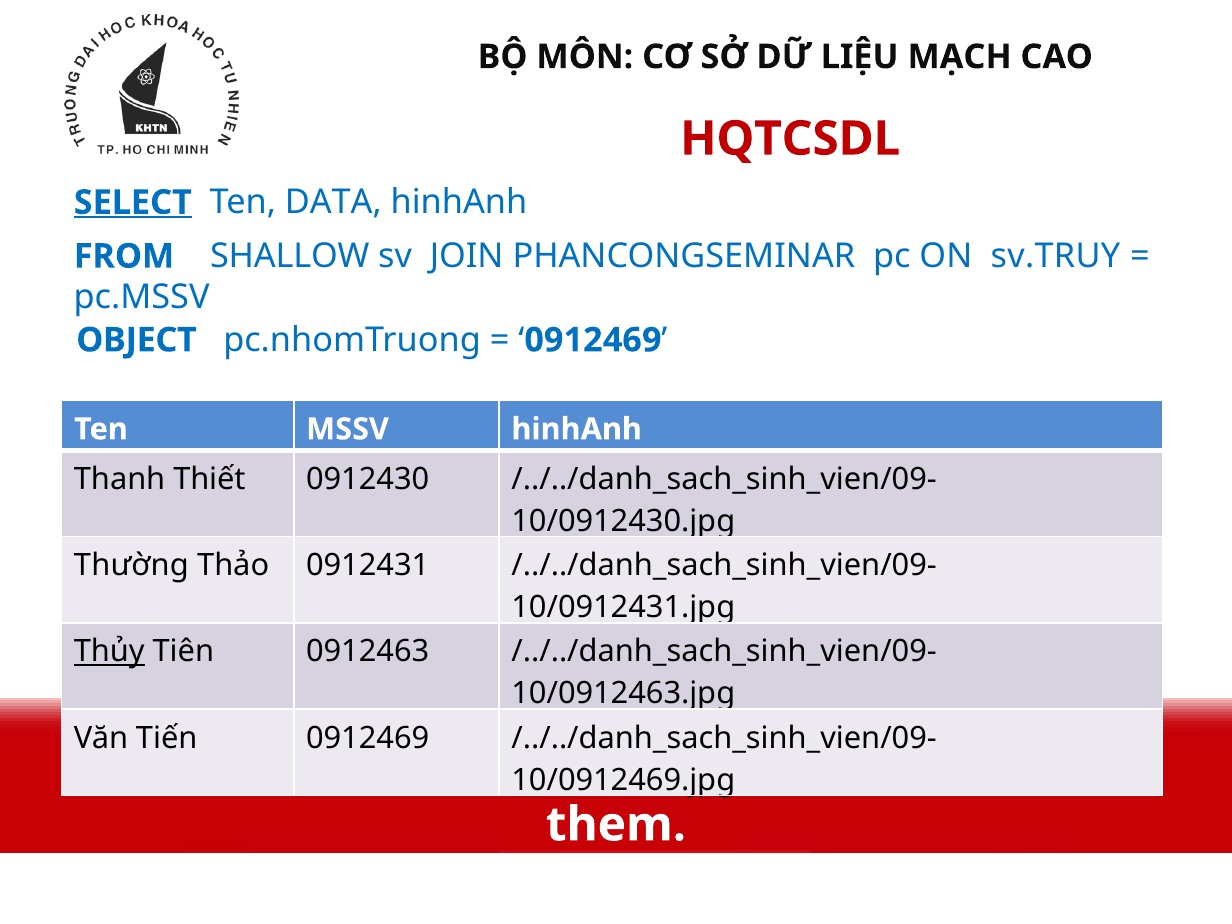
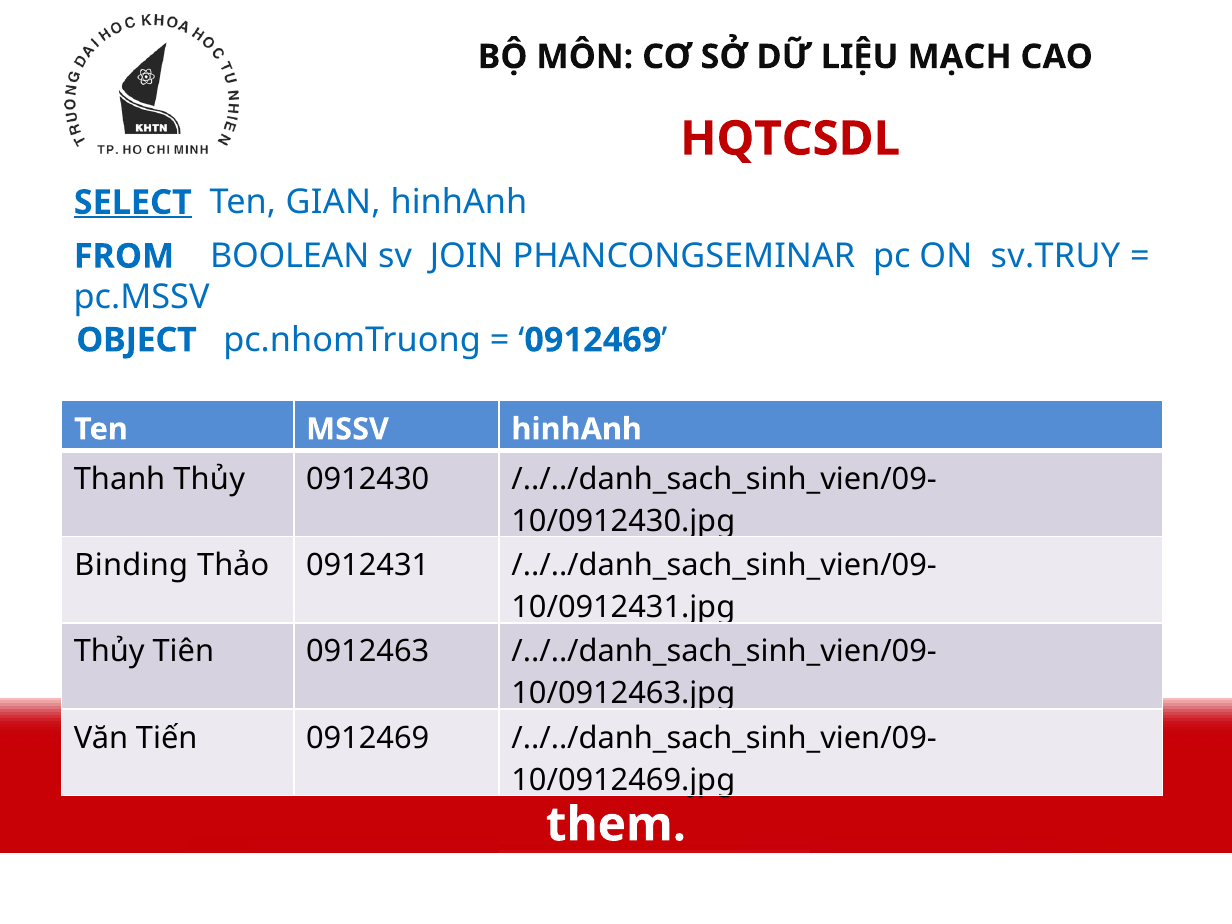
DATA: DATA -> GIAN (333, 203)
SHALLOW: SHALLOW -> BOOLEAN (290, 256)
Thanh Thiết: Thiết -> Thủy (209, 479)
Thường: Thường -> Binding (131, 565)
Thủy underline: present -> none (109, 652)
